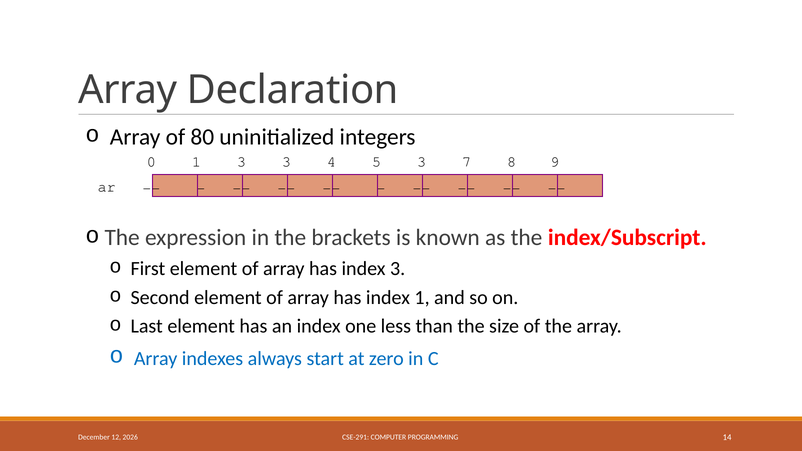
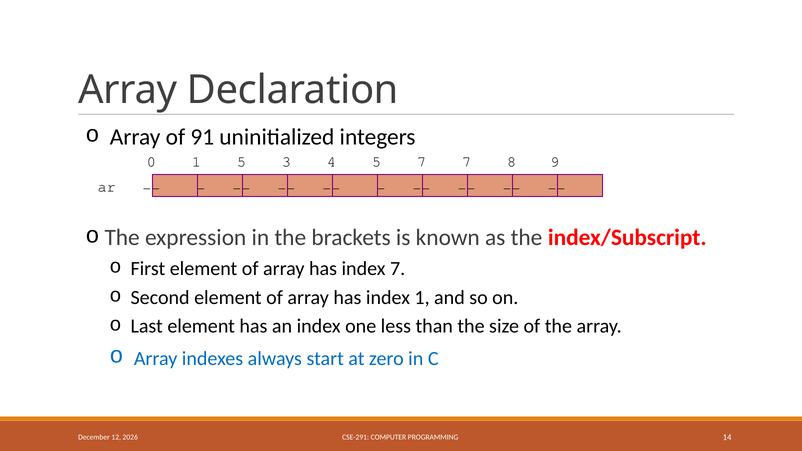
80: 80 -> 91 (202, 137)
0 3: 3 -> 5 (241, 162)
5 3: 3 -> 7 (422, 162)
index 3: 3 -> 7 (398, 268)
